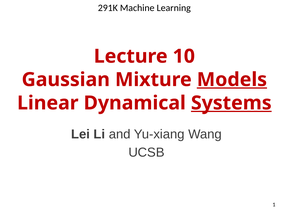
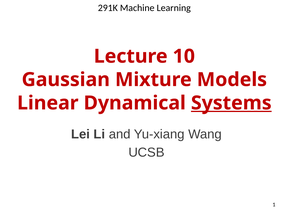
Models underline: present -> none (232, 80)
